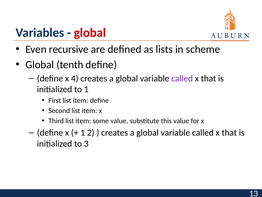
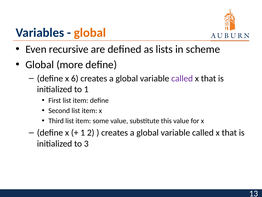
global colour: red -> orange (90, 33)
tenth: tenth -> more (70, 65)
4: 4 -> 6 (75, 78)
